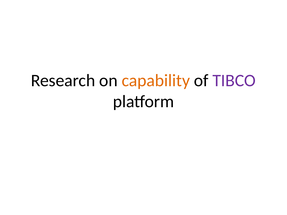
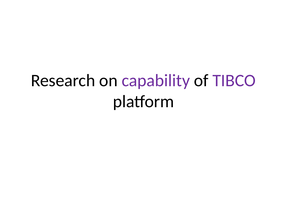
capability colour: orange -> purple (156, 81)
